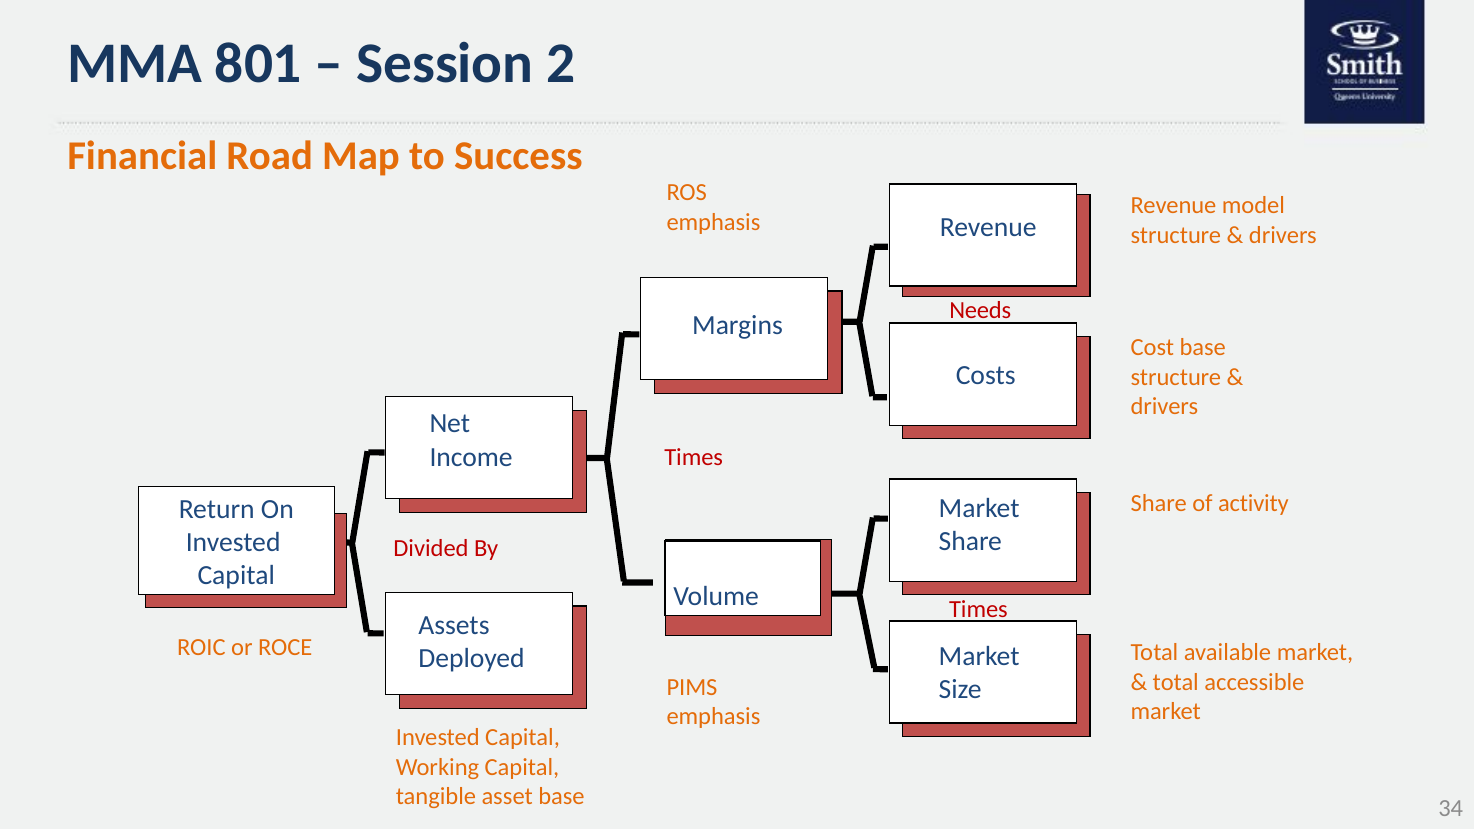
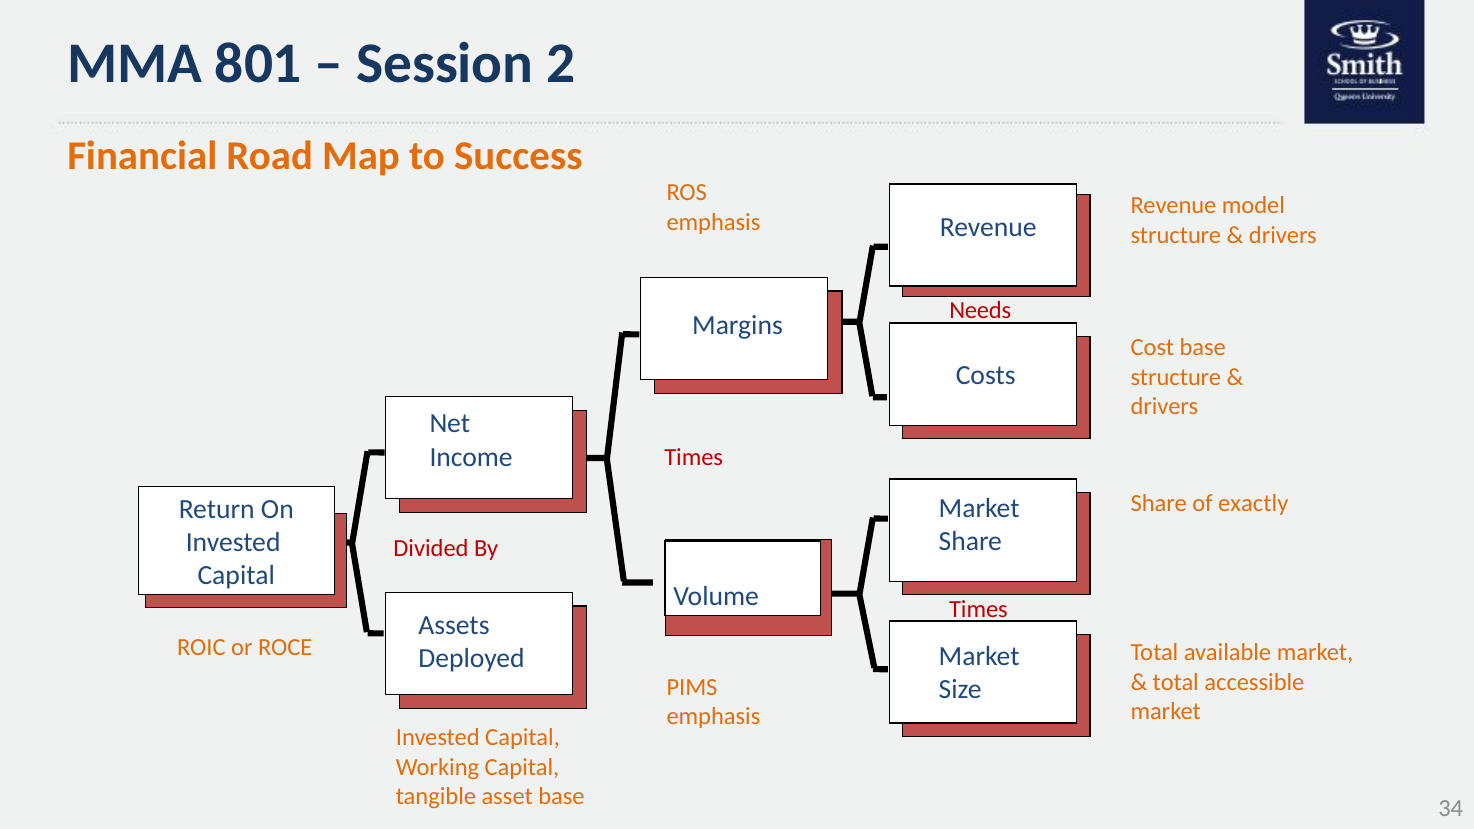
activity: activity -> exactly (1253, 504)
